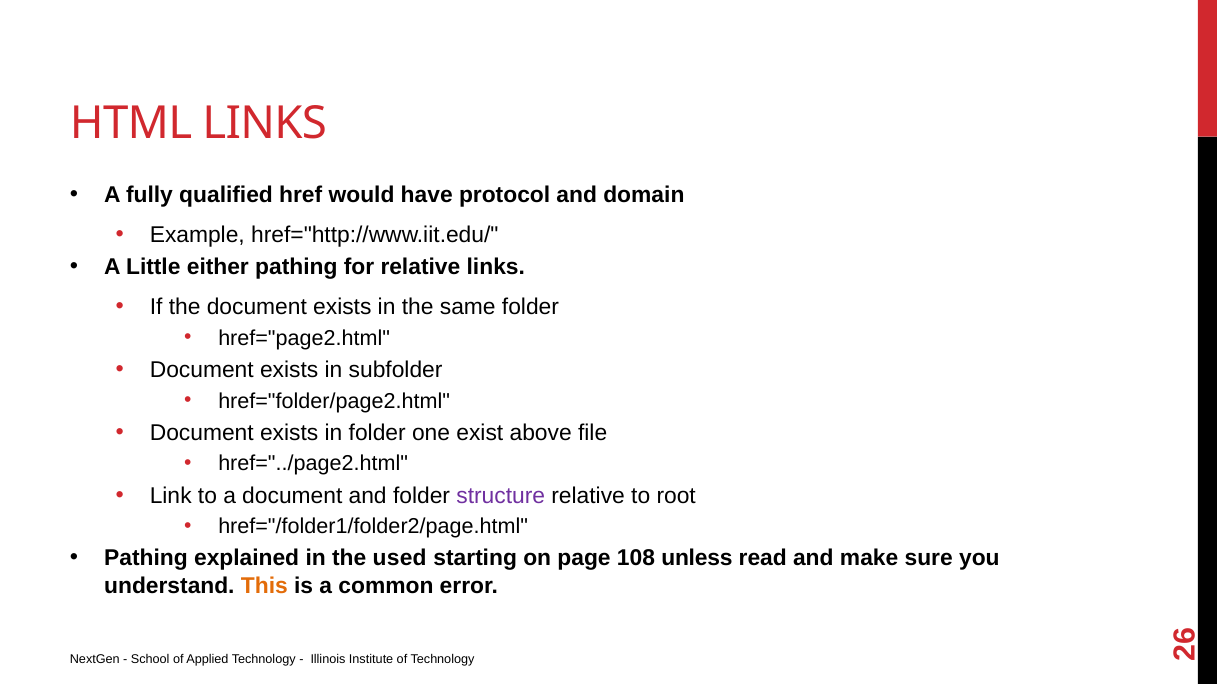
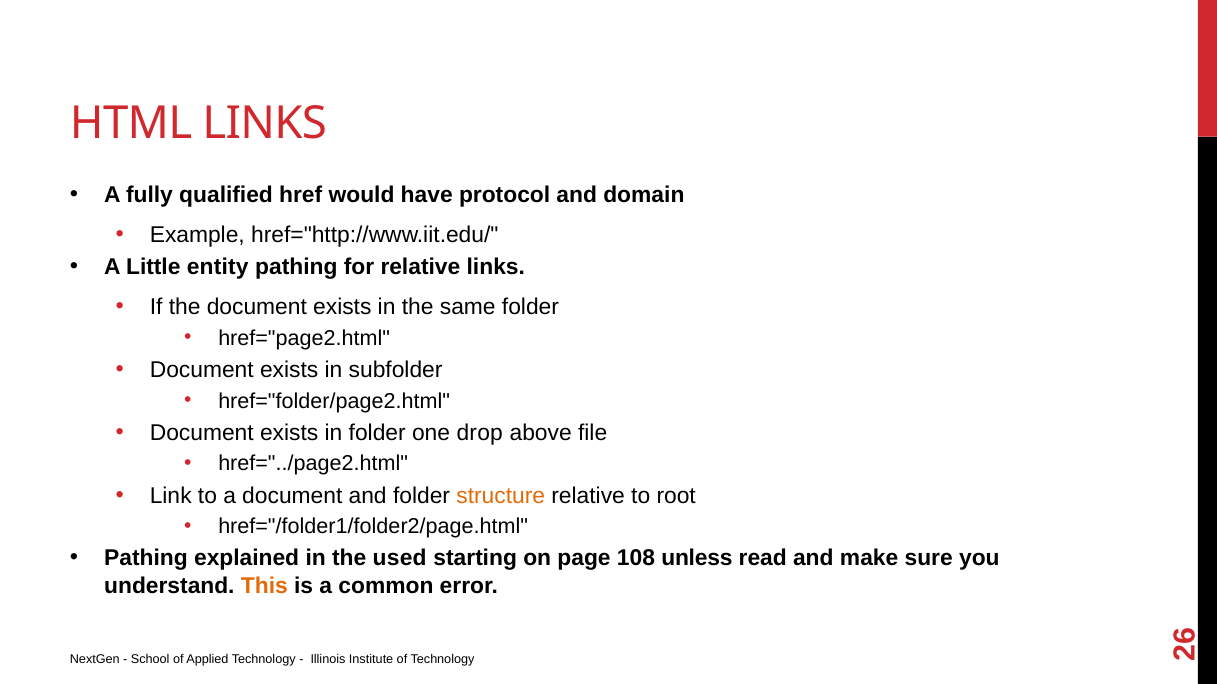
either: either -> entity (218, 267)
exist: exist -> drop (480, 433)
structure colour: purple -> orange (501, 496)
